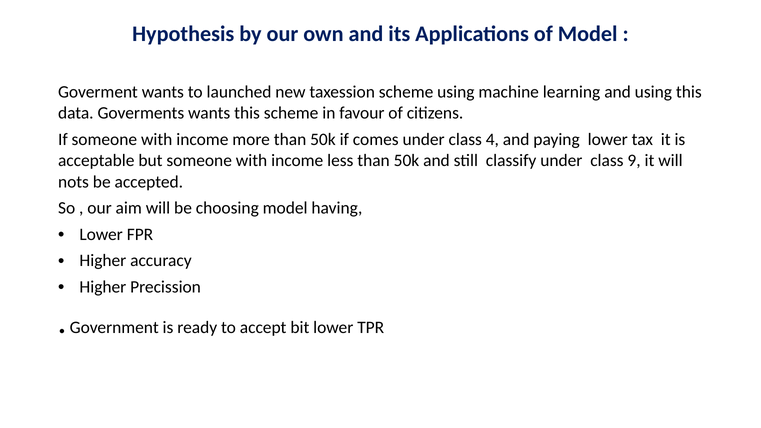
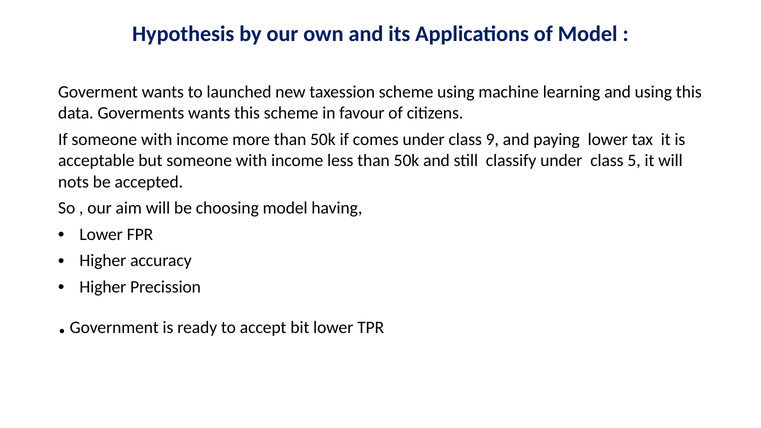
4: 4 -> 9 (492, 139)
9: 9 -> 5 (634, 161)
